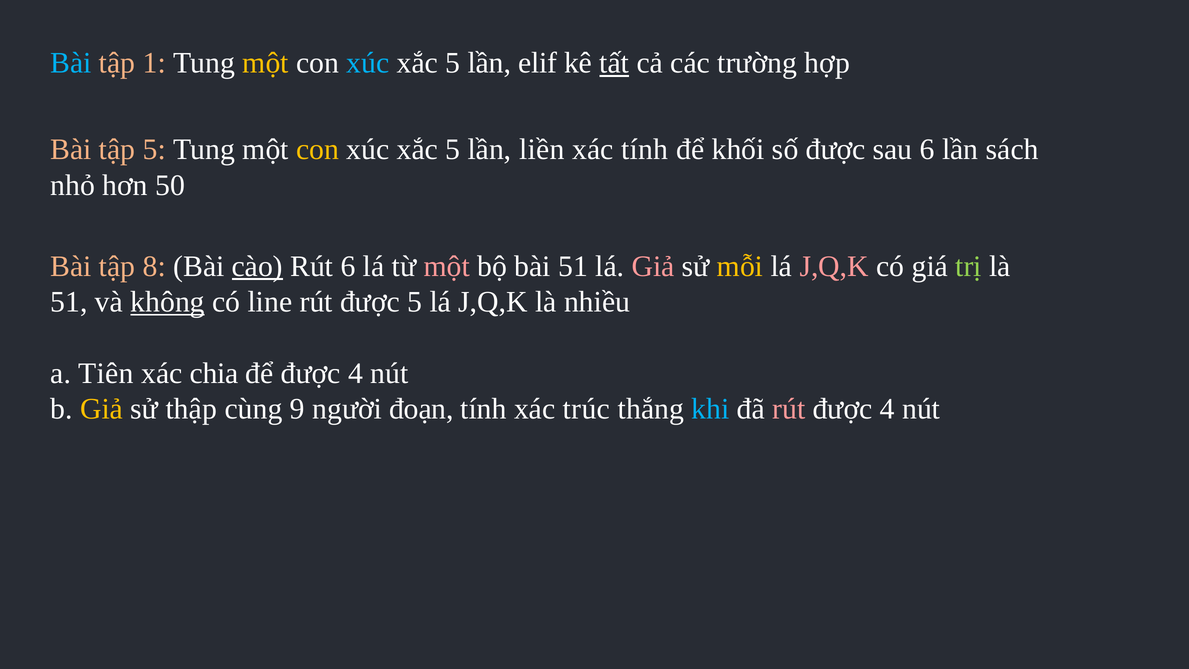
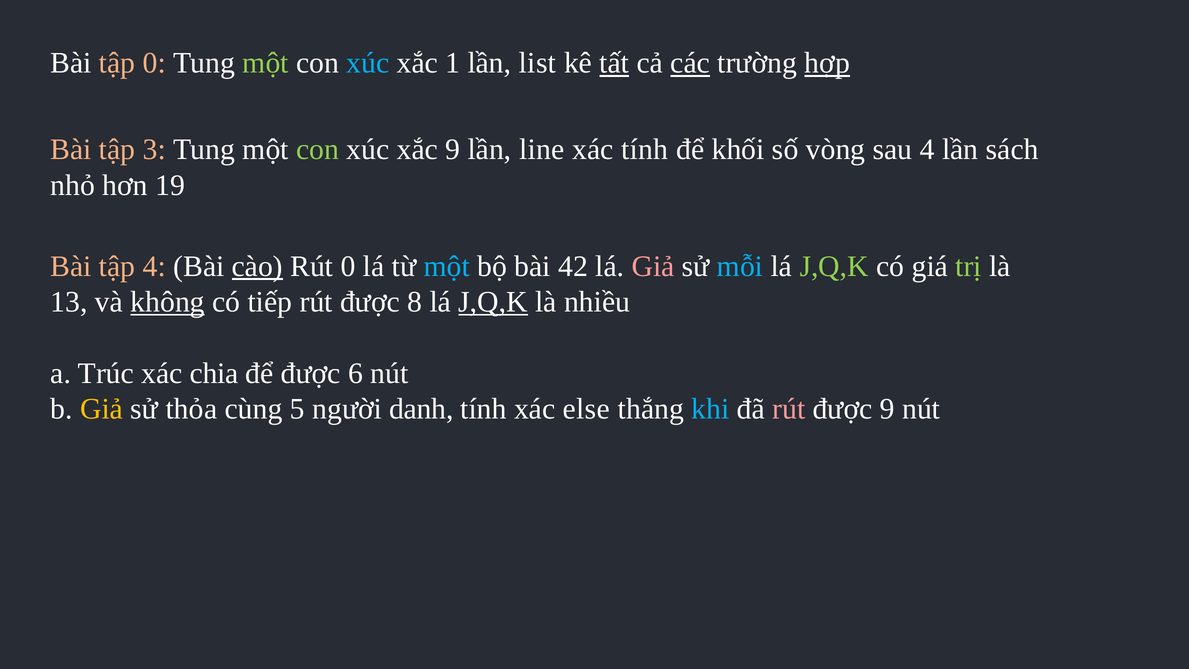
Bài colour: light blue -> white (71, 63)
tập 1: 1 -> 0 (154, 63)
một colour: yellow -> light green (266, 63)
5: 5 -> 1 (453, 63)
elif: elif -> list (538, 63)
các underline: none -> present (690, 63)
hợp underline: none -> present (827, 63)
tập 5: 5 -> 3 (154, 149)
con colour: yellow -> light green (318, 149)
5: 5 -> 9 (453, 149)
liền: liền -> line (542, 149)
số được: được -> vòng (836, 149)
sau 6: 6 -> 4 (927, 149)
50: 50 -> 19 (170, 185)
tập 8: 8 -> 4 (154, 266)
Rút 6: 6 -> 0 (348, 266)
một colour: pink -> light blue (447, 266)
bài 51: 51 -> 42 (573, 266)
mỗi colour: yellow -> light blue (740, 266)
J,Q,K colour: pink -> light green (834, 266)
51: 51 -> 13 (69, 302)
line: line -> tiếp (270, 302)
được 5: 5 -> 8 (415, 302)
J,Q,K underline: none -> present (493, 302)
Tiên: Tiên -> Trúc (106, 373)
để được 4: 4 -> 6 (356, 373)
thập: thập -> thỏa (191, 409)
9: 9 -> 5 (297, 409)
đoạn: đoạn -> danh (421, 409)
trúc: trúc -> else (586, 409)
4: 4 -> 9 (887, 409)
